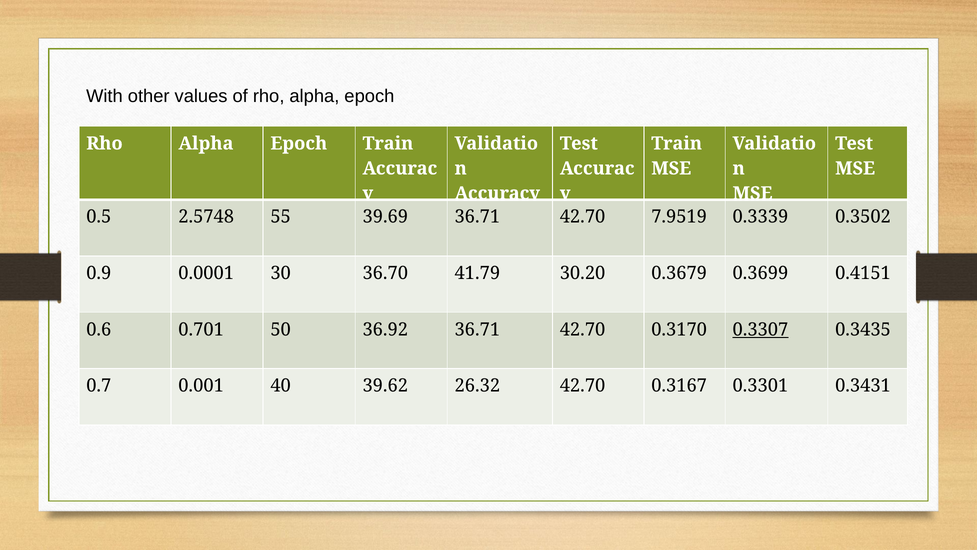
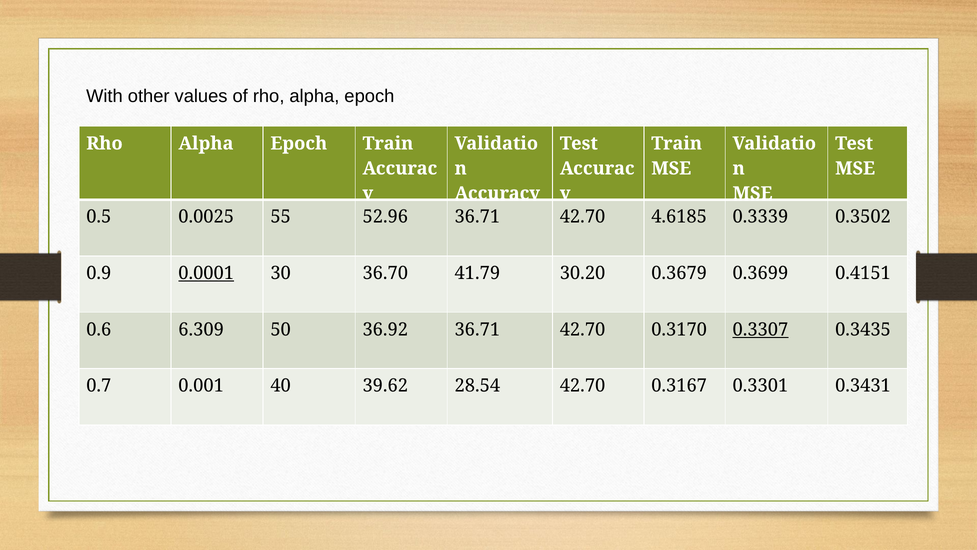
2.5748: 2.5748 -> 0.0025 (206, 217)
39.69: 39.69 -> 52.96 (385, 217)
7.9519: 7.9519 -> 4.6185 (679, 217)
0.0001 underline: none -> present (206, 273)
0.701: 0.701 -> 6.309 (201, 329)
26.32: 26.32 -> 28.54 (477, 385)
